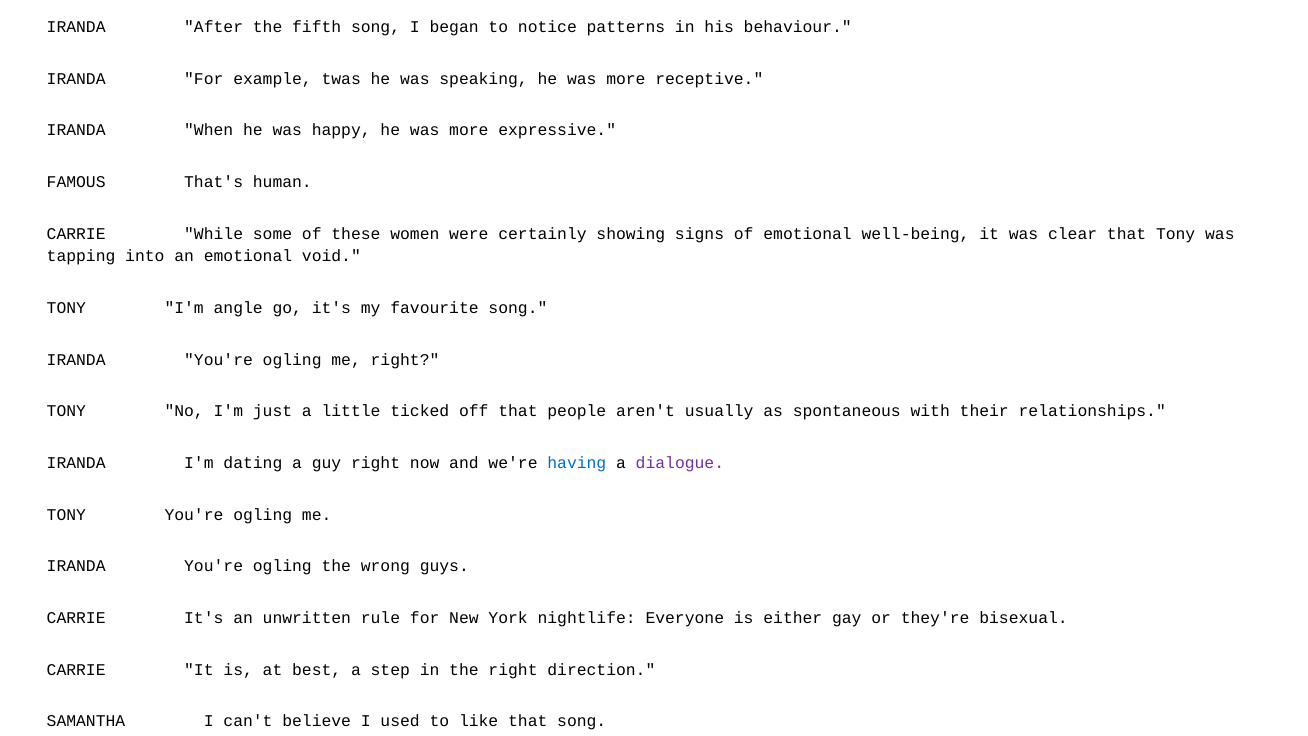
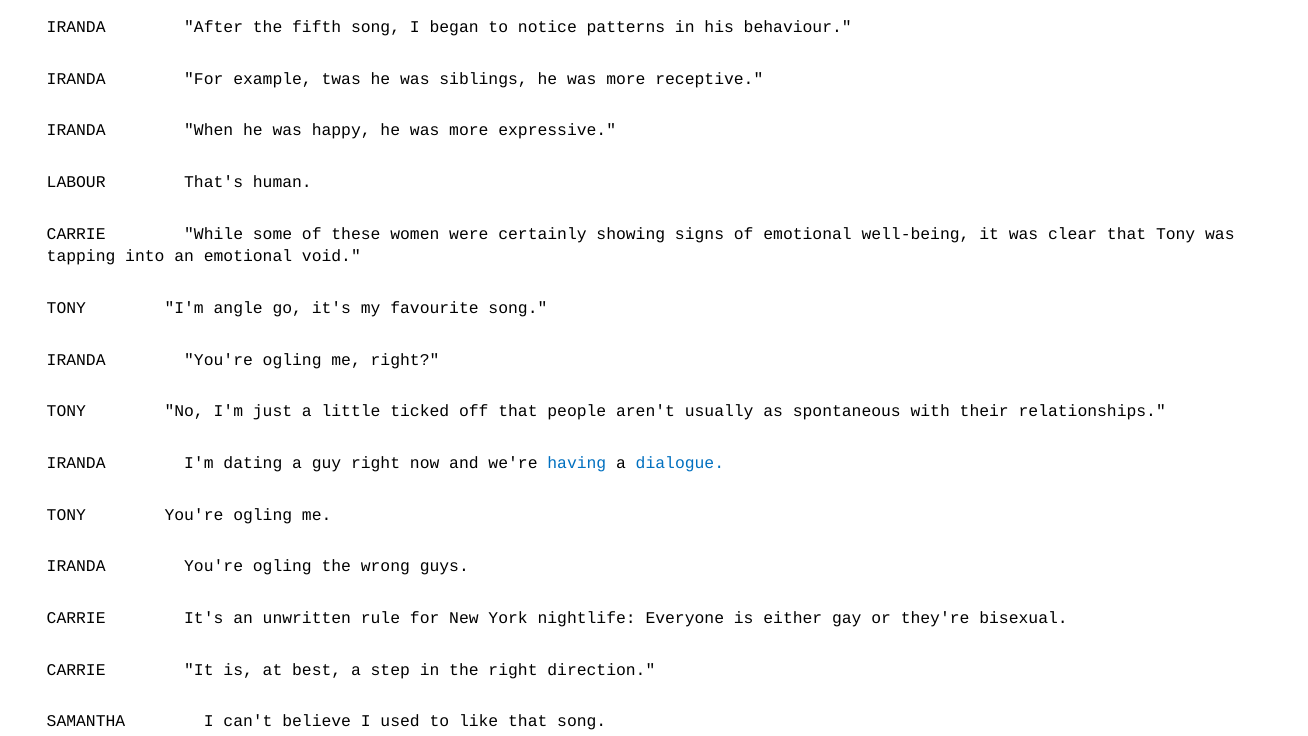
speaking: speaking -> siblings (484, 79)
FAMOUS: FAMOUS -> LABOUR (76, 182)
dialogue colour: purple -> blue (680, 463)
